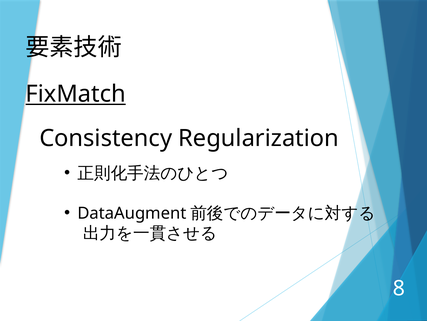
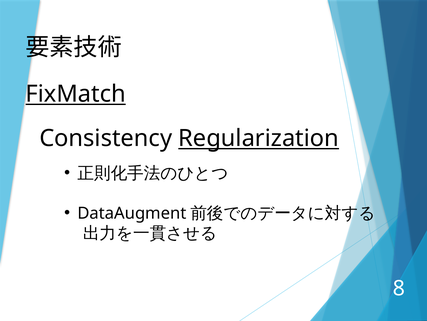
Regularization underline: none -> present (259, 138)
